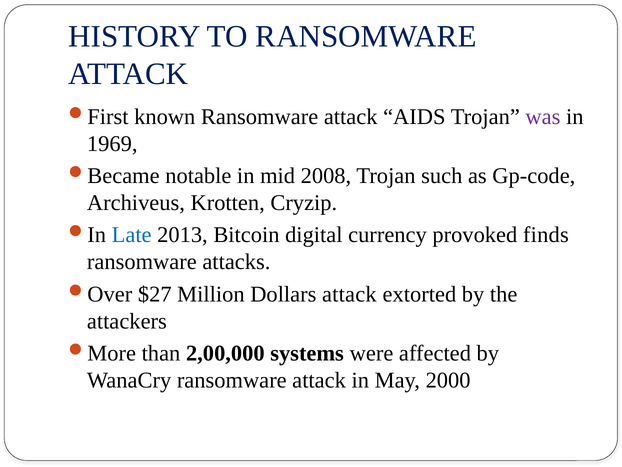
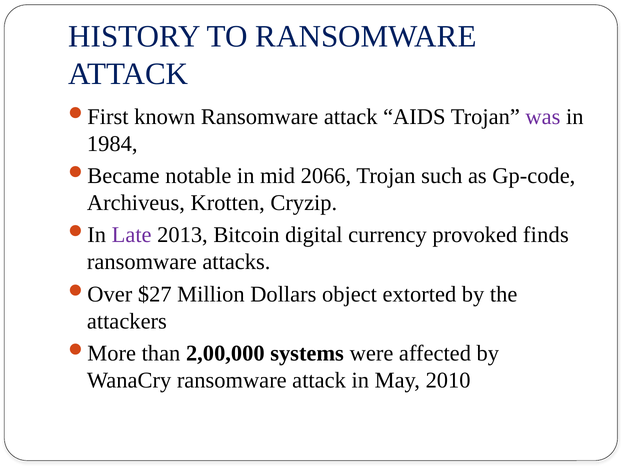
1969: 1969 -> 1984 (112, 144)
2008: 2008 -> 2066 (326, 176)
Late colour: blue -> purple (132, 235)
Dollars attack: attack -> object (349, 294)
2000: 2000 -> 2010 (448, 380)
